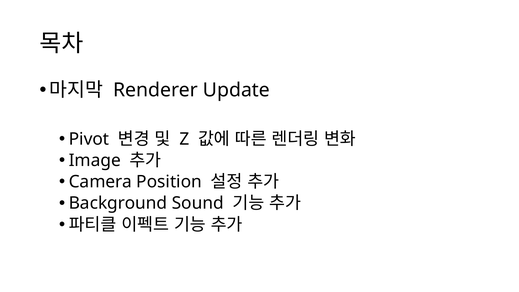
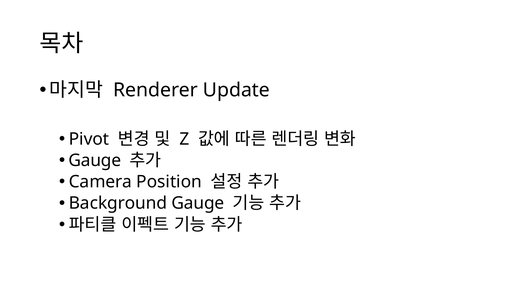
Image: Image -> Gauge (95, 160)
Background Sound: Sound -> Gauge (198, 203)
